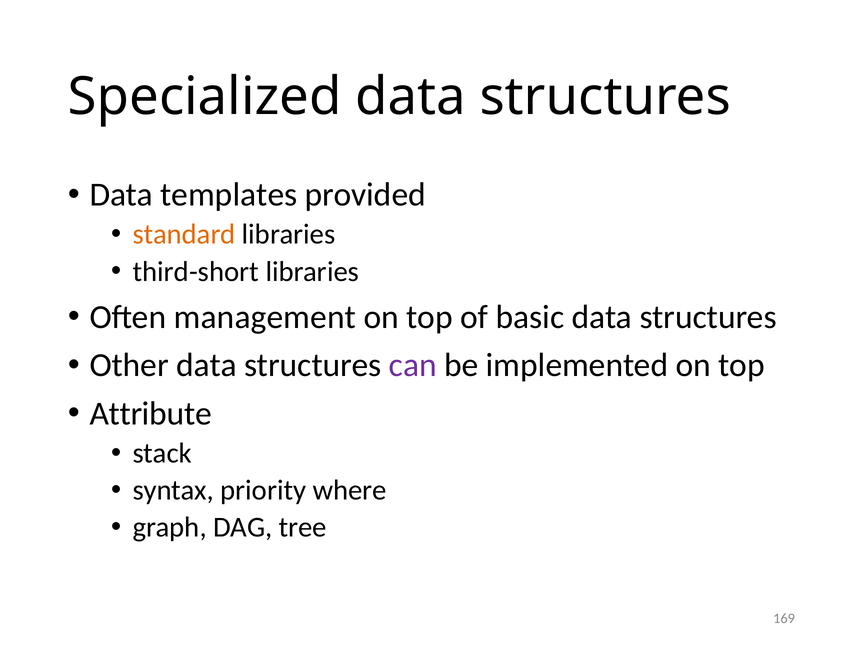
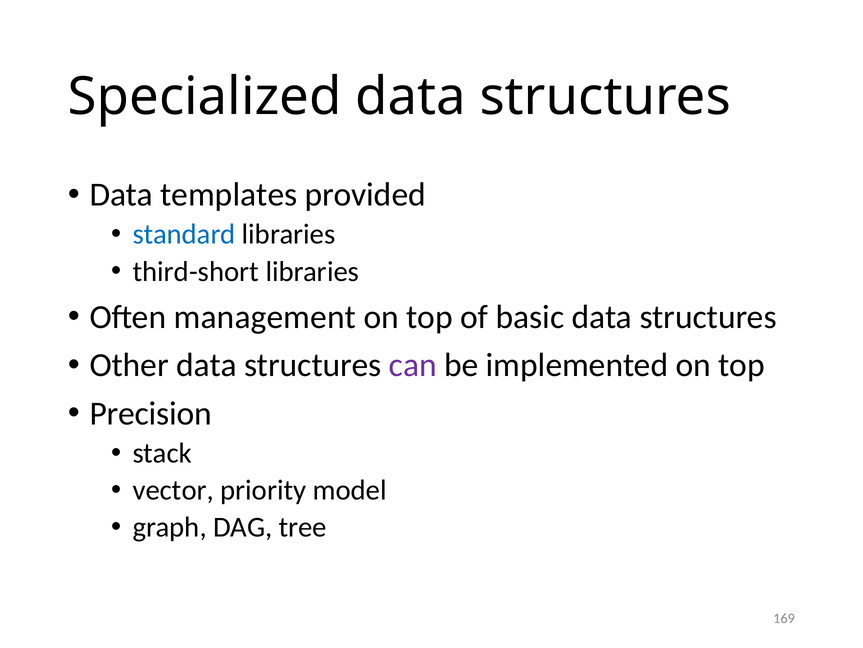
standard colour: orange -> blue (184, 234)
Attribute: Attribute -> Precision (151, 413)
syntax: syntax -> vector (173, 490)
where: where -> model (350, 490)
